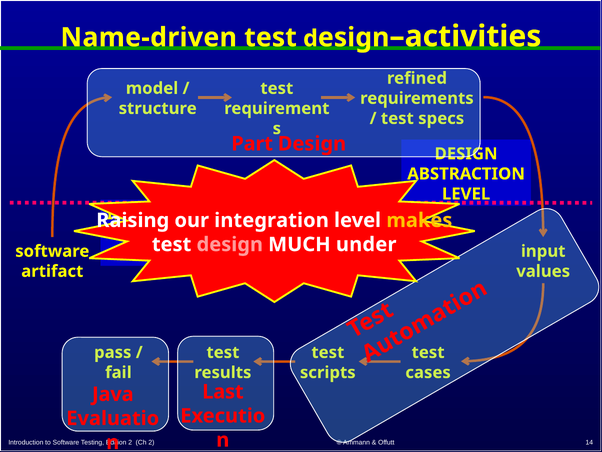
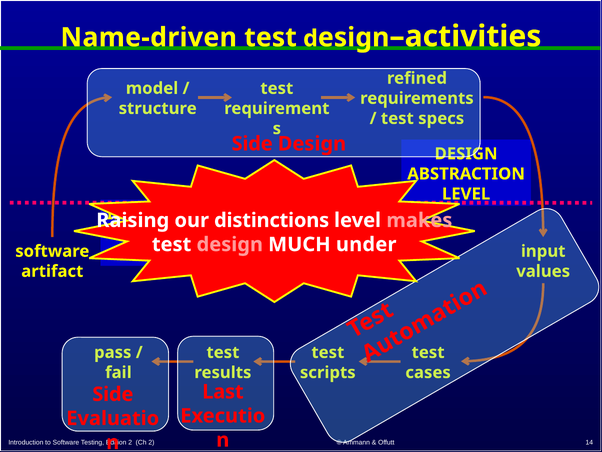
Part: Part -> Side (252, 144)
integration: integration -> distinctions (272, 220)
makes colour: yellow -> pink (419, 220)
Java: Java -> Side (113, 394)
